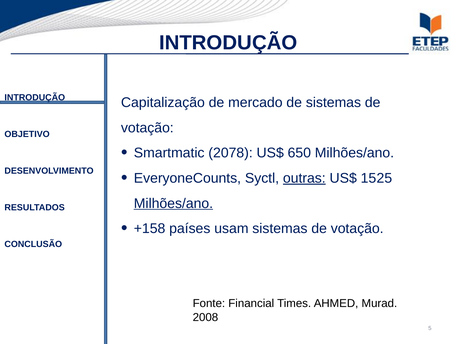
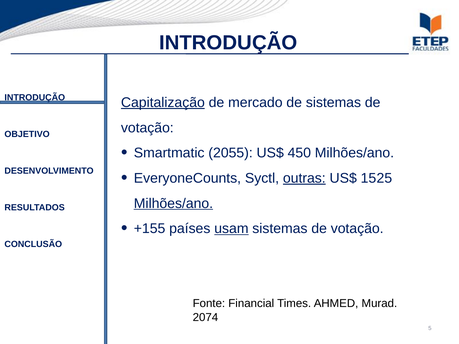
Capitalização underline: none -> present (163, 103)
2078: 2078 -> 2055 (231, 153)
650: 650 -> 450 (299, 153)
+158: +158 -> +155 (150, 229)
usam underline: none -> present (231, 229)
2008: 2008 -> 2074 (205, 317)
